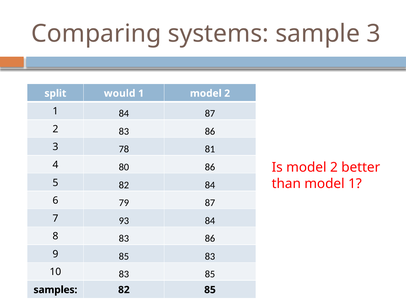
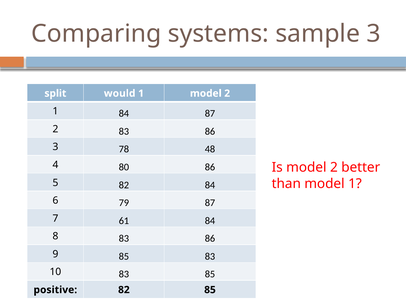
81: 81 -> 48 (210, 150)
93: 93 -> 61 (124, 221)
samples: samples -> positive (55, 290)
